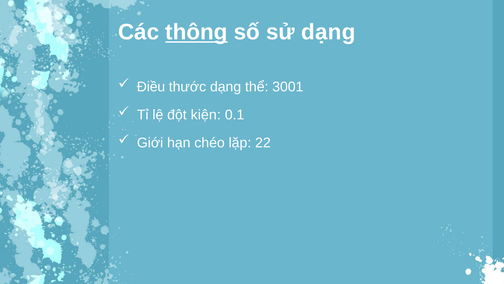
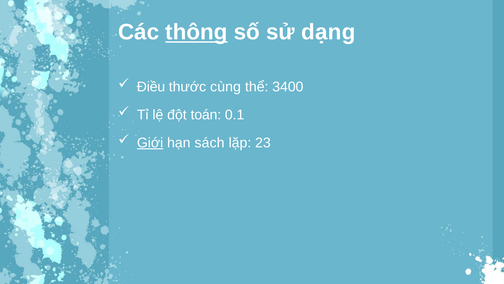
thước dạng: dạng -> cùng (226, 87)
3001: 3001 -> 3400 (288, 87)
kiện: kiện -> toán (206, 115)
Giới underline: none -> present (150, 143)
chéo: chéo -> sách (210, 143)
22: 22 -> 23 (263, 143)
